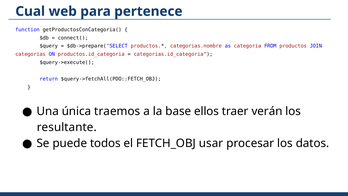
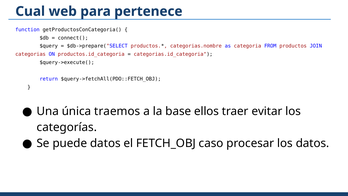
verán: verán -> evitar (267, 111)
resultante: resultante -> categorías (67, 127)
puede todos: todos -> datos (105, 143)
usar: usar -> caso (211, 143)
